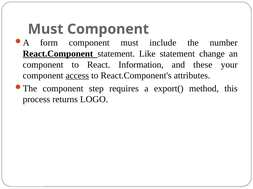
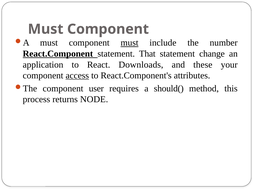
form: form -> must (49, 43)
must underline: none -> present (130, 43)
Like: Like -> That (147, 54)
component: component -> application (43, 65)
Information: Information -> Downloads (141, 65)
step: step -> user (96, 89)
export(: export( -> should( (169, 89)
LOGO: LOGO -> NODE (94, 100)
